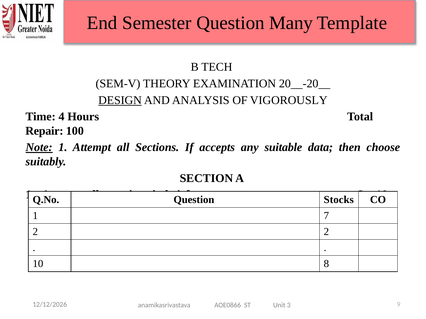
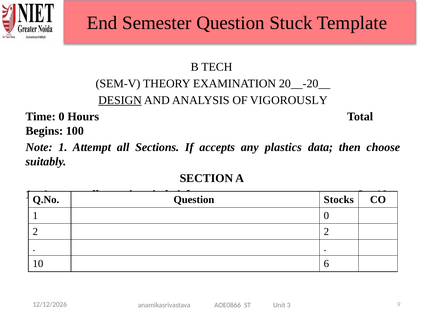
Many: Many -> Stuck (291, 23)
Time 4: 4 -> 0 (62, 117)
Repair: Repair -> Begins (44, 131)
Note underline: present -> none (39, 148)
suitable: suitable -> plastics (283, 148)
1 7: 7 -> 0 (326, 216)
8: 8 -> 6 (326, 264)
